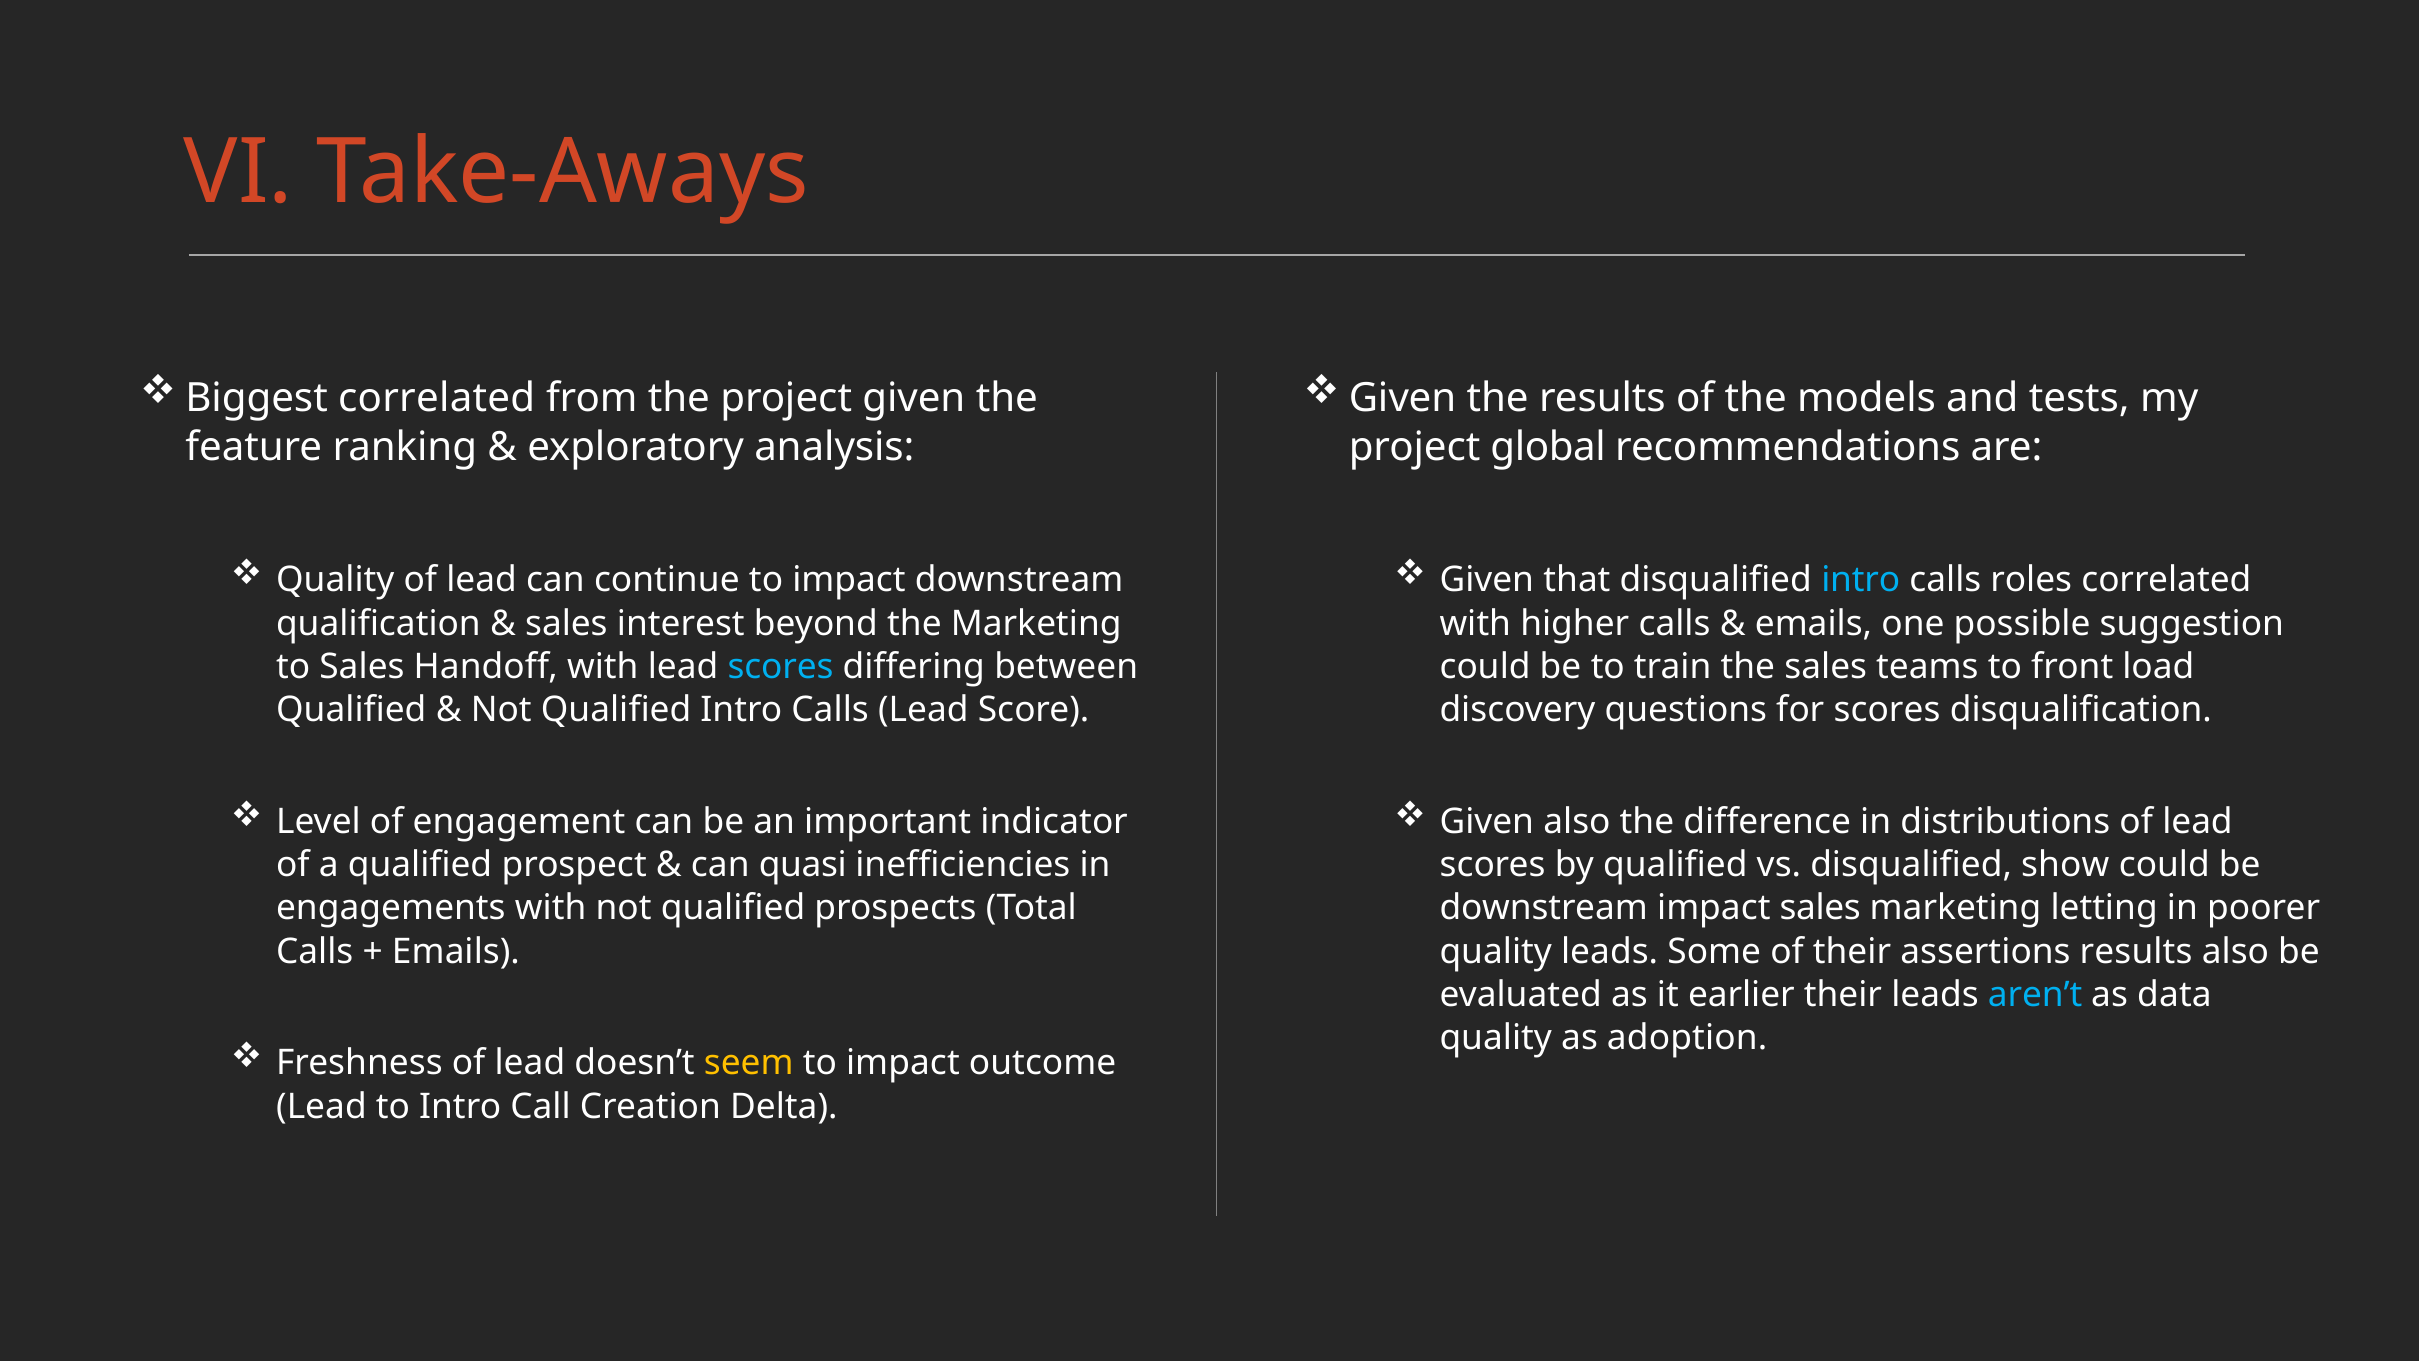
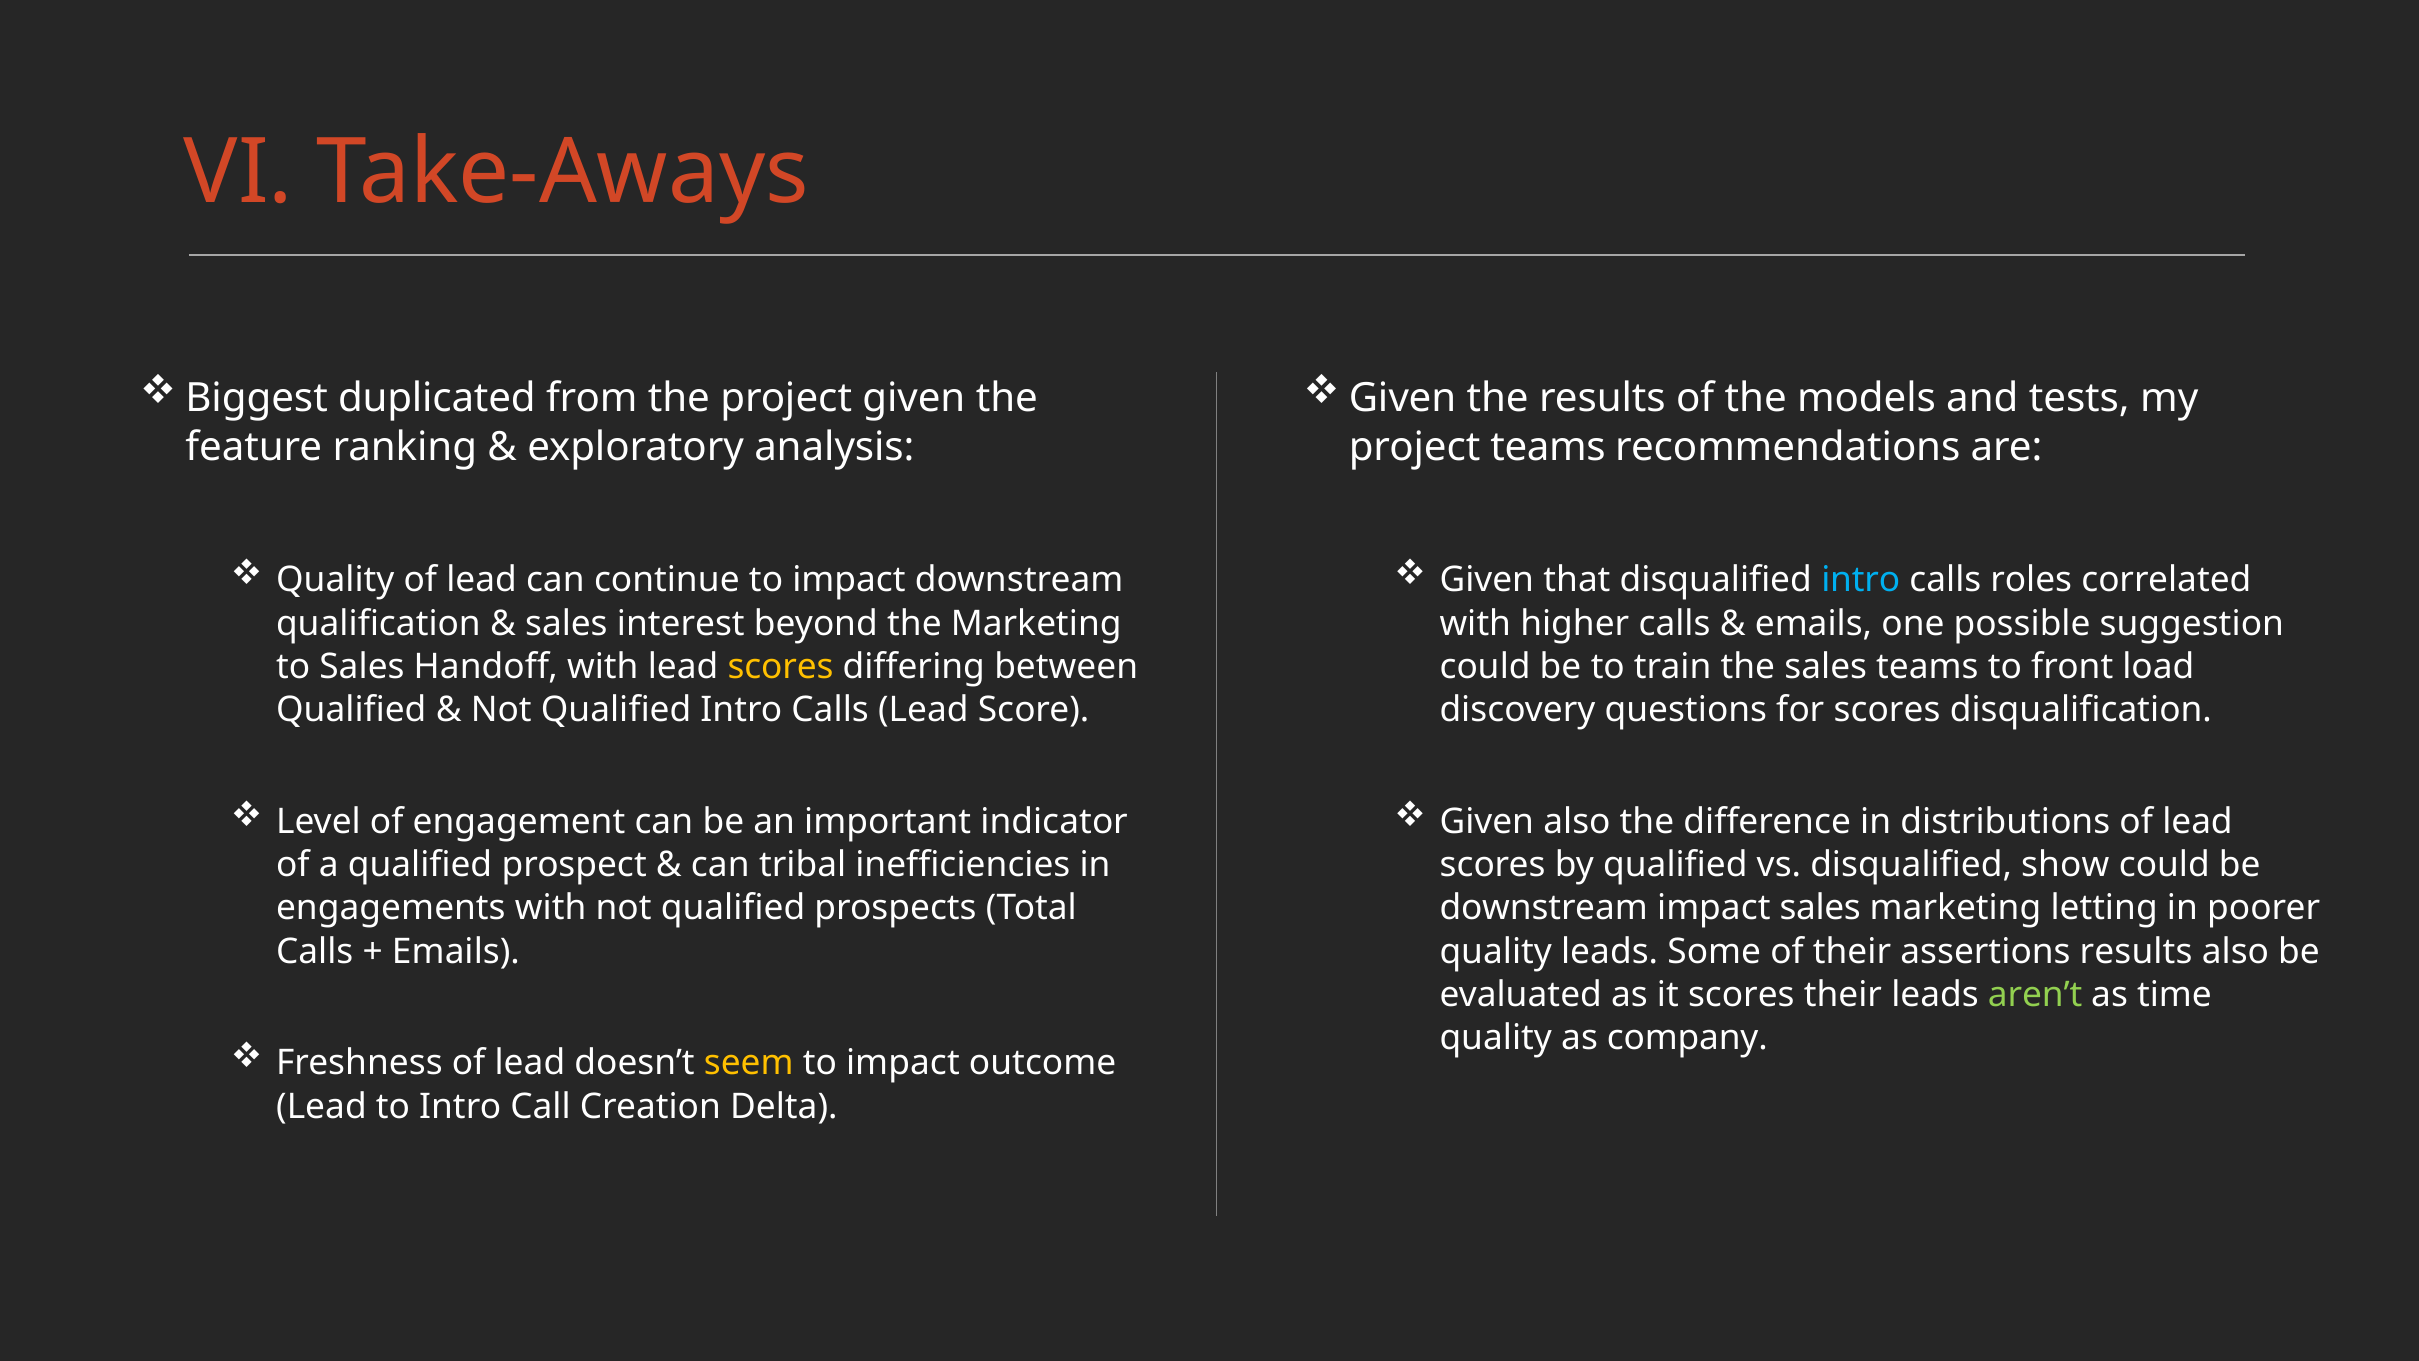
Biggest correlated: correlated -> duplicated (437, 398)
project global: global -> teams (1548, 447)
scores colour: light blue -> yellow (781, 667)
quasi: quasi -> tribal (803, 865)
it earlier: earlier -> scores (1741, 995)
aren’t colour: light blue -> light green (2035, 995)
data: data -> time (2175, 995)
adoption: adoption -> company (1687, 1038)
